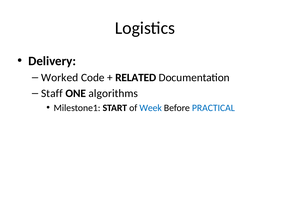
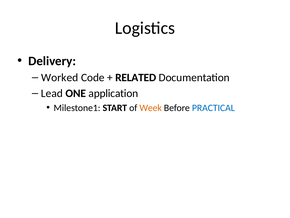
Staff: Staff -> Lead (52, 93)
algorithms: algorithms -> application (113, 93)
Week colour: blue -> orange (151, 108)
